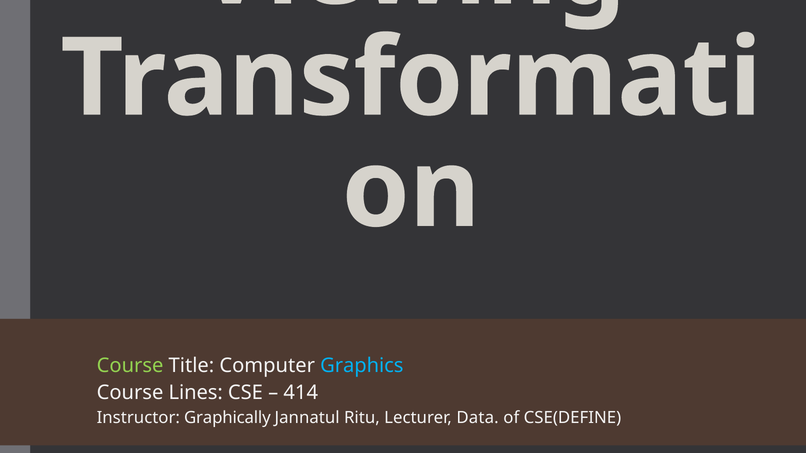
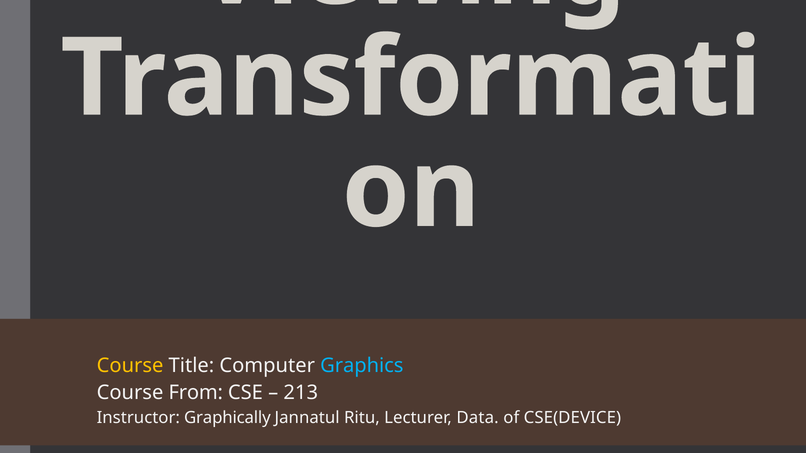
Course colour: light green -> yellow (130, 366)
Lines: Lines -> From (196, 393)
414: 414 -> 213 (301, 393)
CSE(DEFINE: CSE(DEFINE -> CSE(DEVICE (572, 418)
